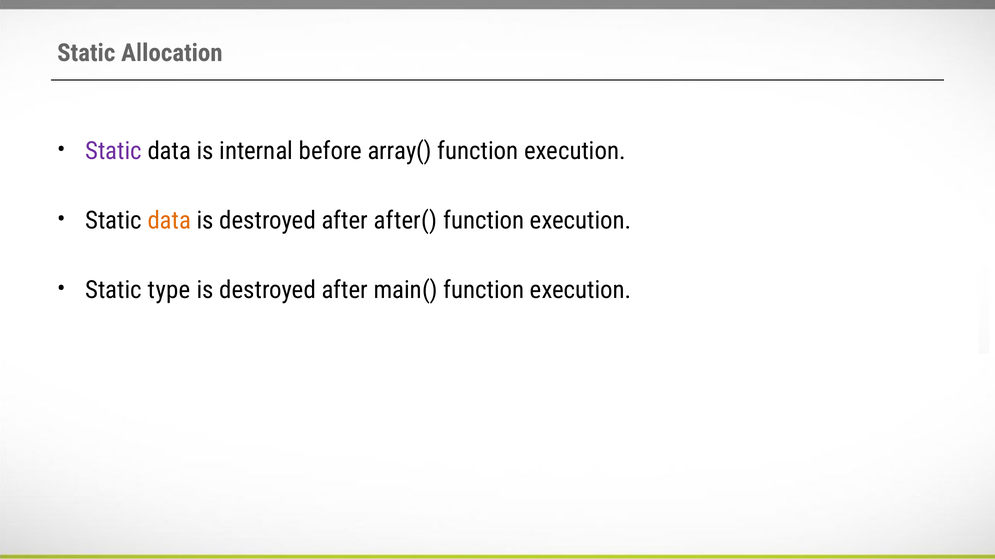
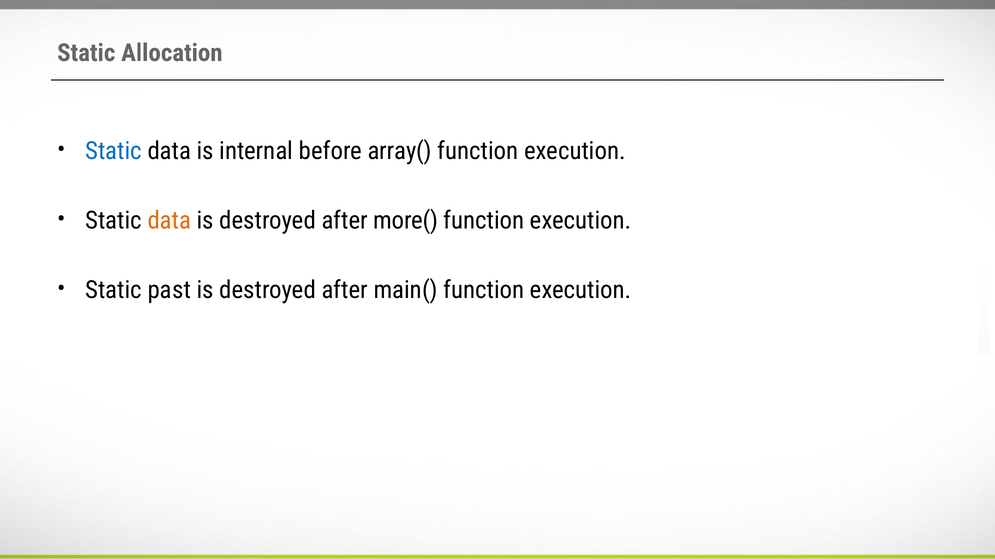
Static colour: purple -> blue (114, 151)
after(: after( -> more( (406, 221)
type: type -> past (169, 290)
